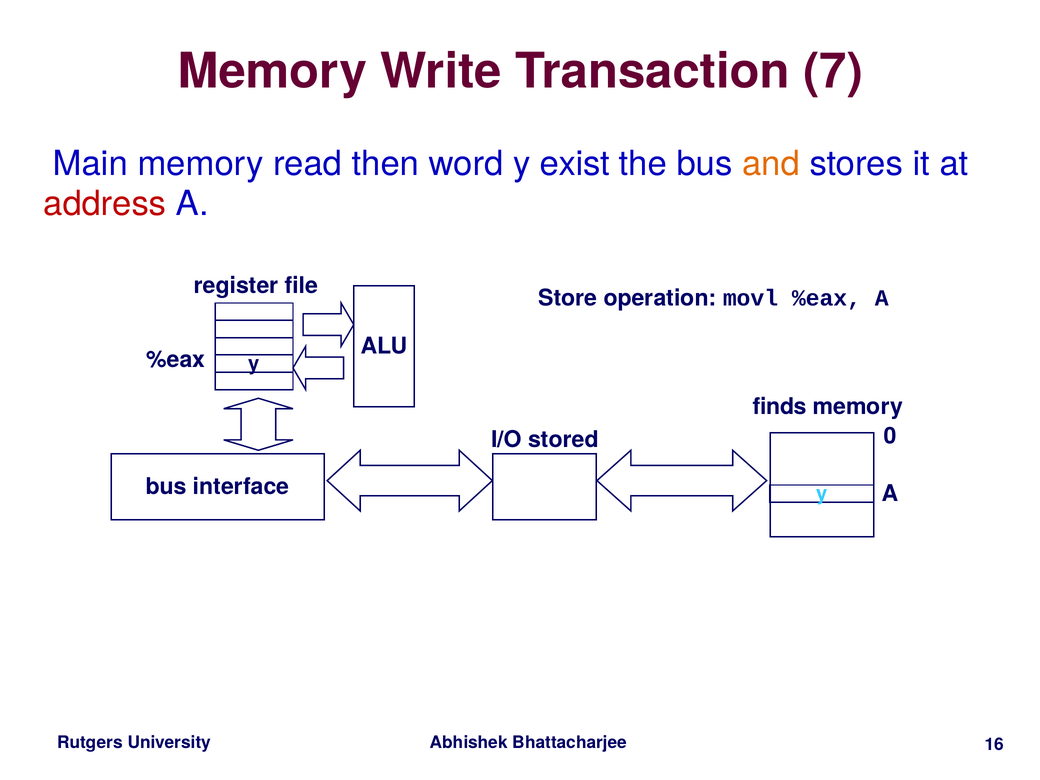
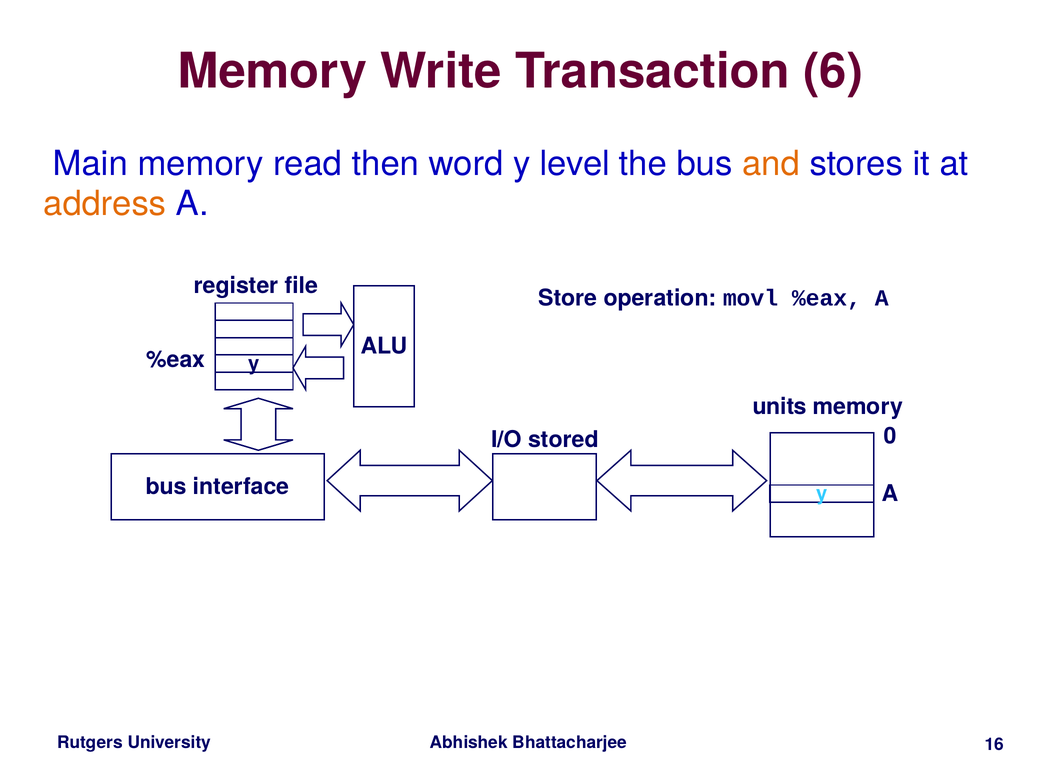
7: 7 -> 6 (833, 72)
exist: exist -> level (575, 164)
address colour: red -> orange (105, 204)
finds: finds -> units (780, 407)
